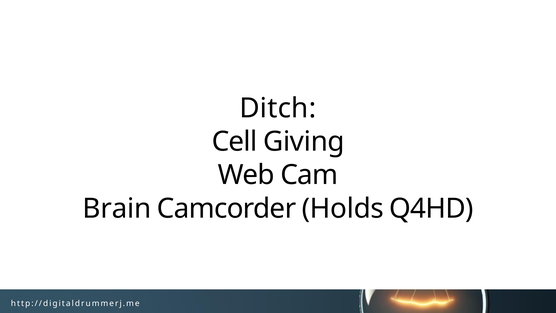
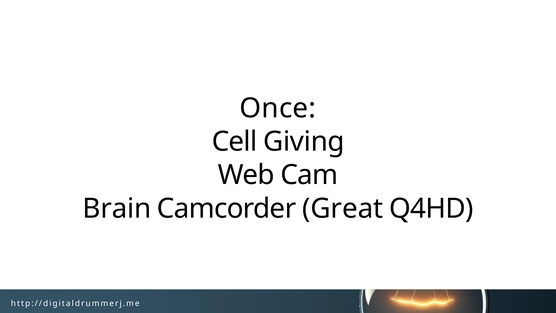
Ditch: Ditch -> Once (278, 108)
Holds: Holds -> Great (343, 208)
